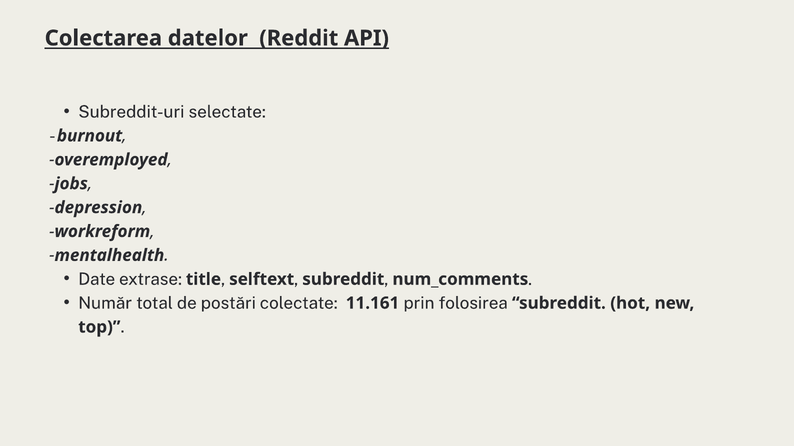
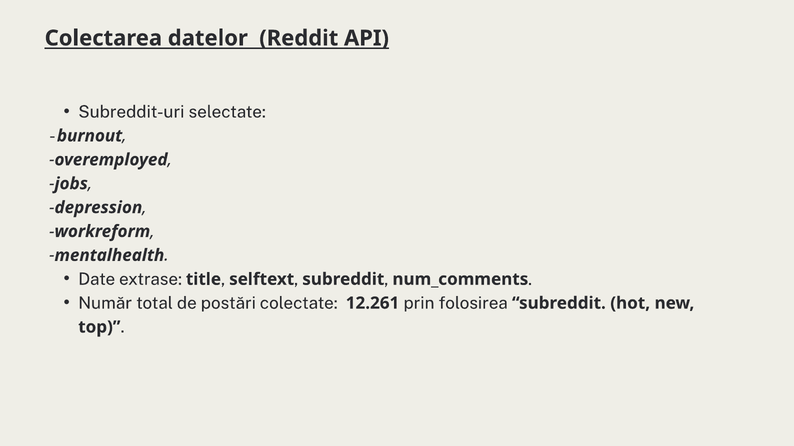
11.161: 11.161 -> 12.261 (373, 304)
